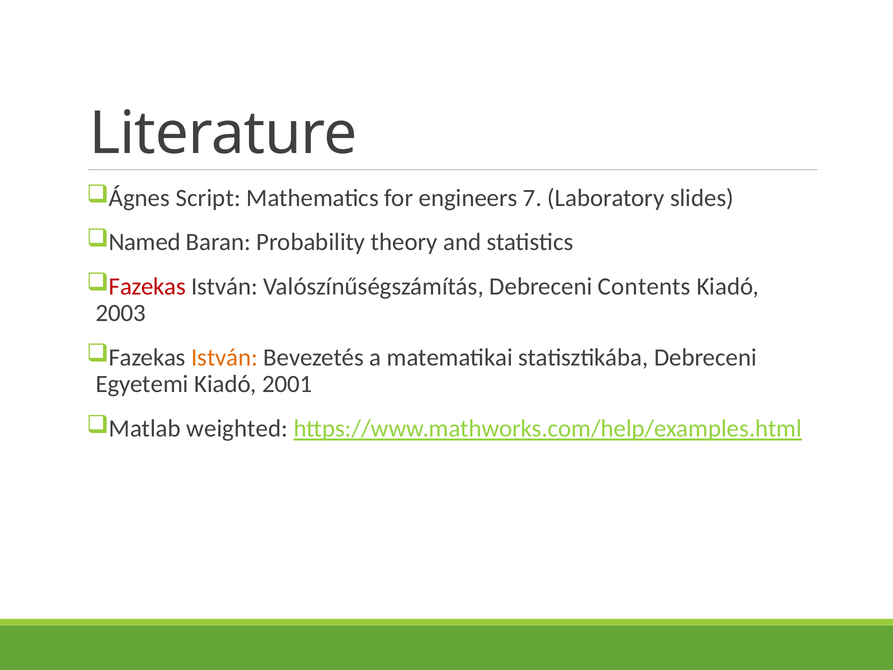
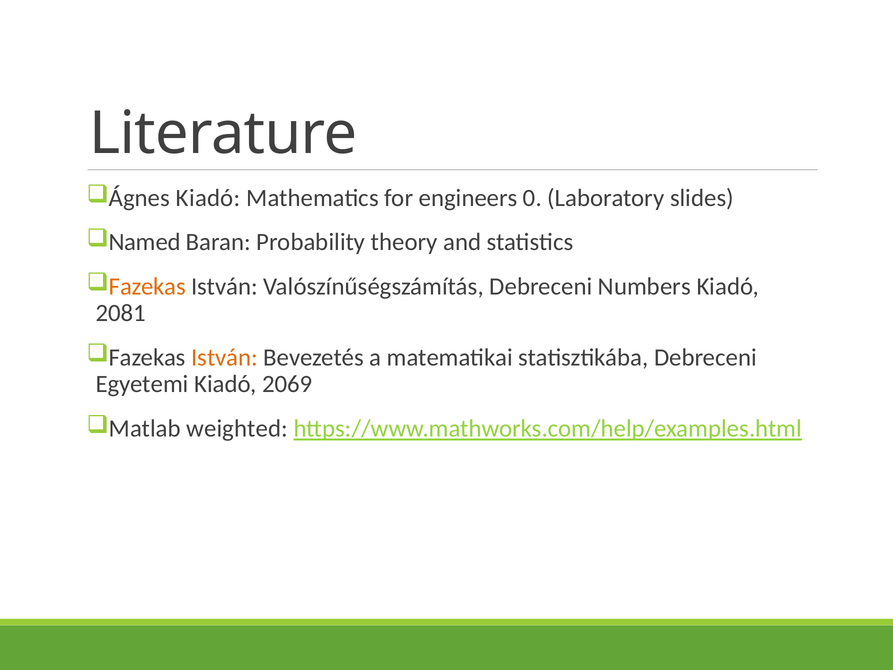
Ágnes Script: Script -> Kiadó (208, 198)
7: 7 -> 0 (532, 198)
Fazekas colour: red -> orange (147, 286)
Contents: Contents -> Numbers (644, 286)
2003: 2003 -> 2081 (121, 313)
2001: 2001 -> 2069 (287, 384)
